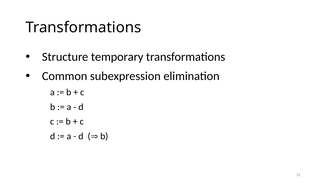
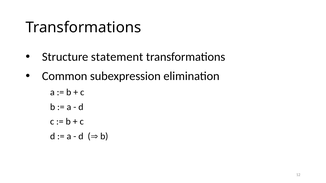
temporary: temporary -> statement (117, 57)
